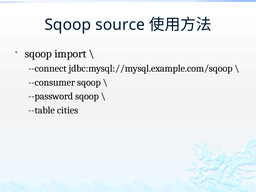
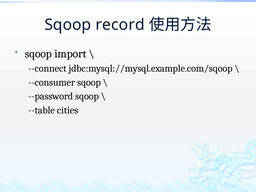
source: source -> record (120, 25)
